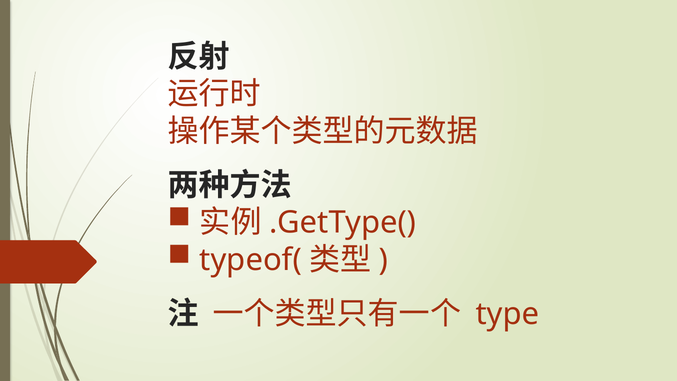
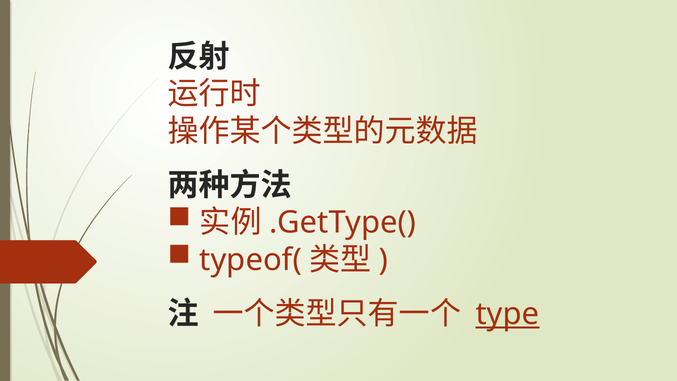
type underline: none -> present (507, 314)
